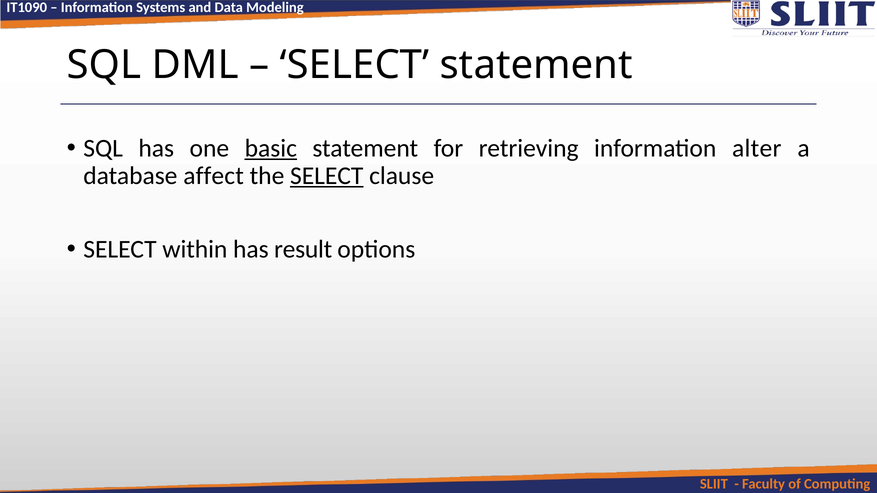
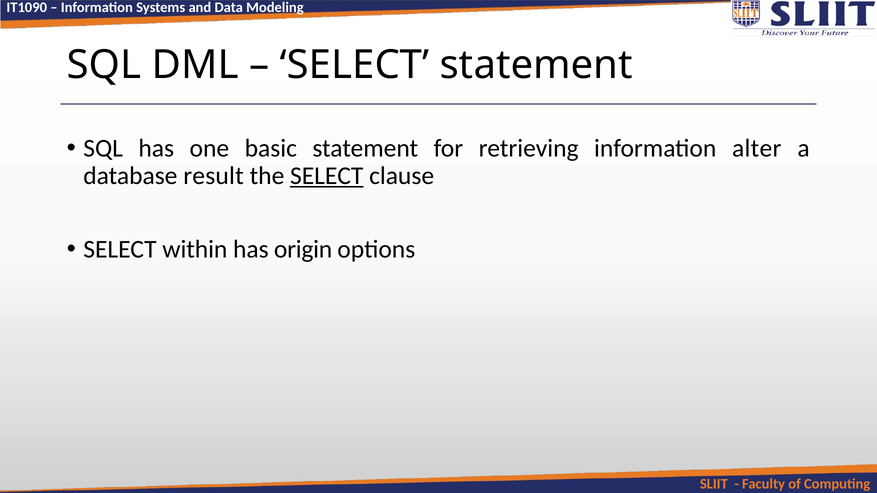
basic underline: present -> none (271, 148)
affect: affect -> result (213, 176)
result: result -> origin (303, 249)
